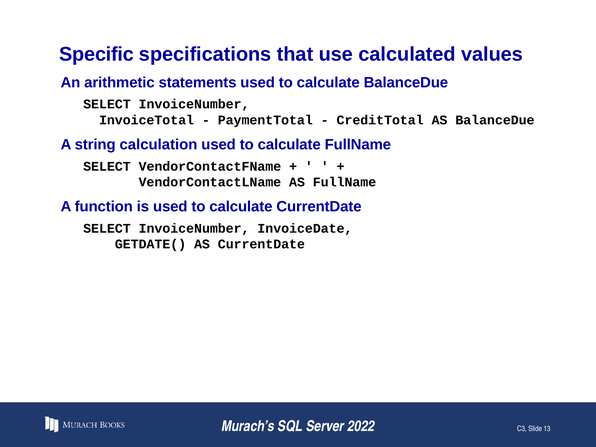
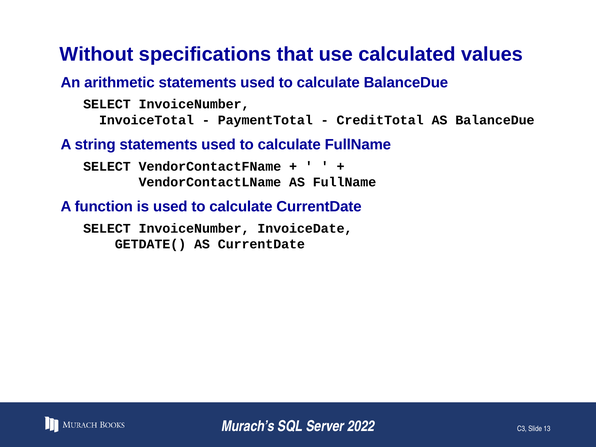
Specific: Specific -> Without (97, 54)
string calculation: calculation -> statements (159, 145)
